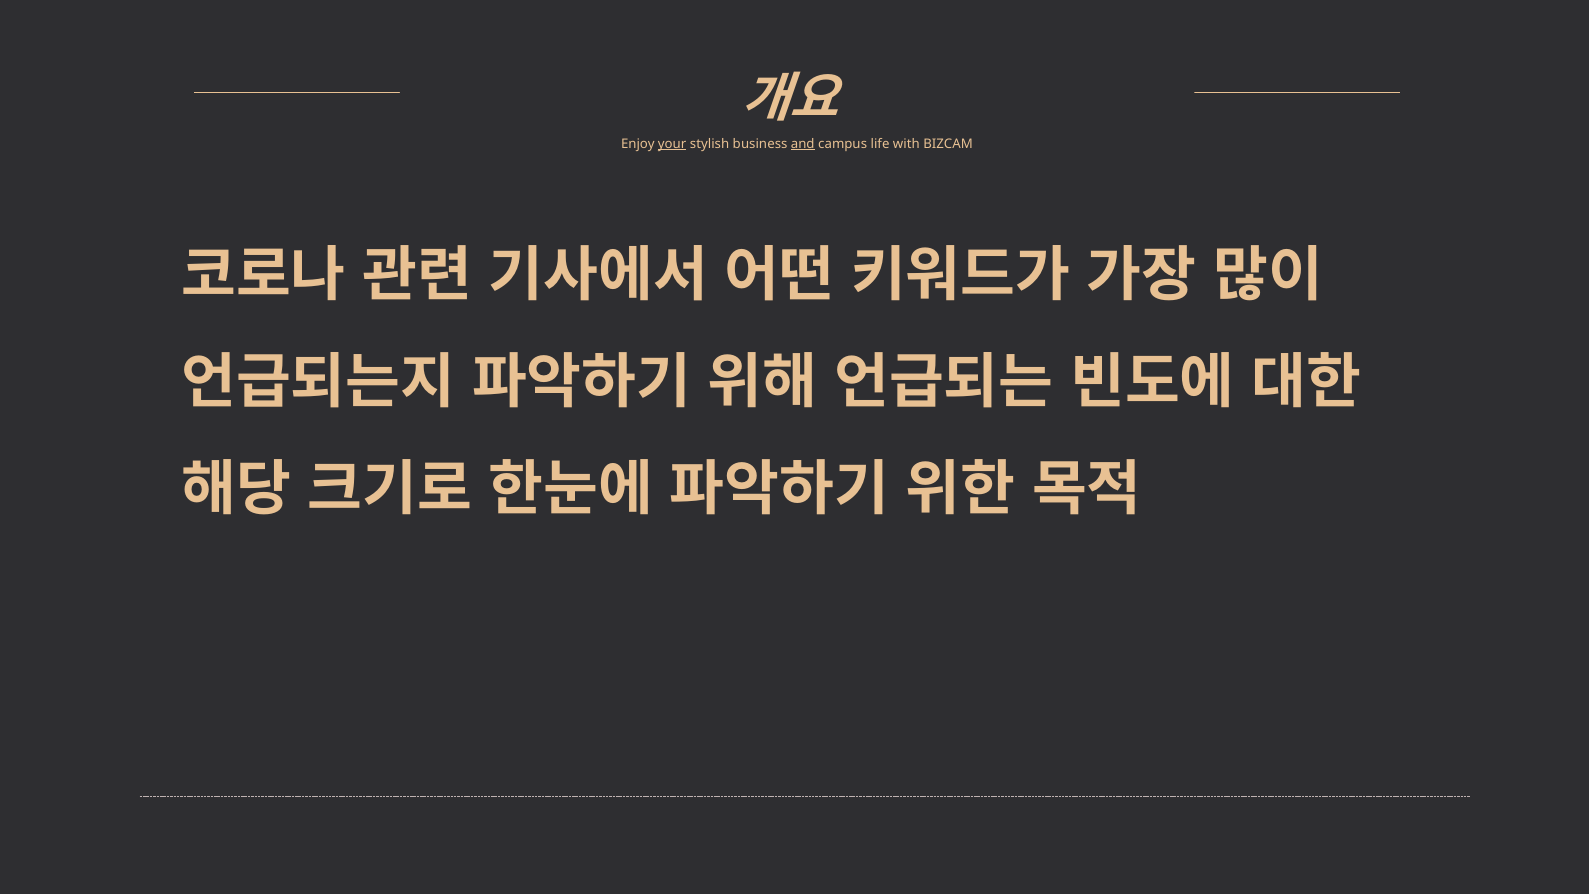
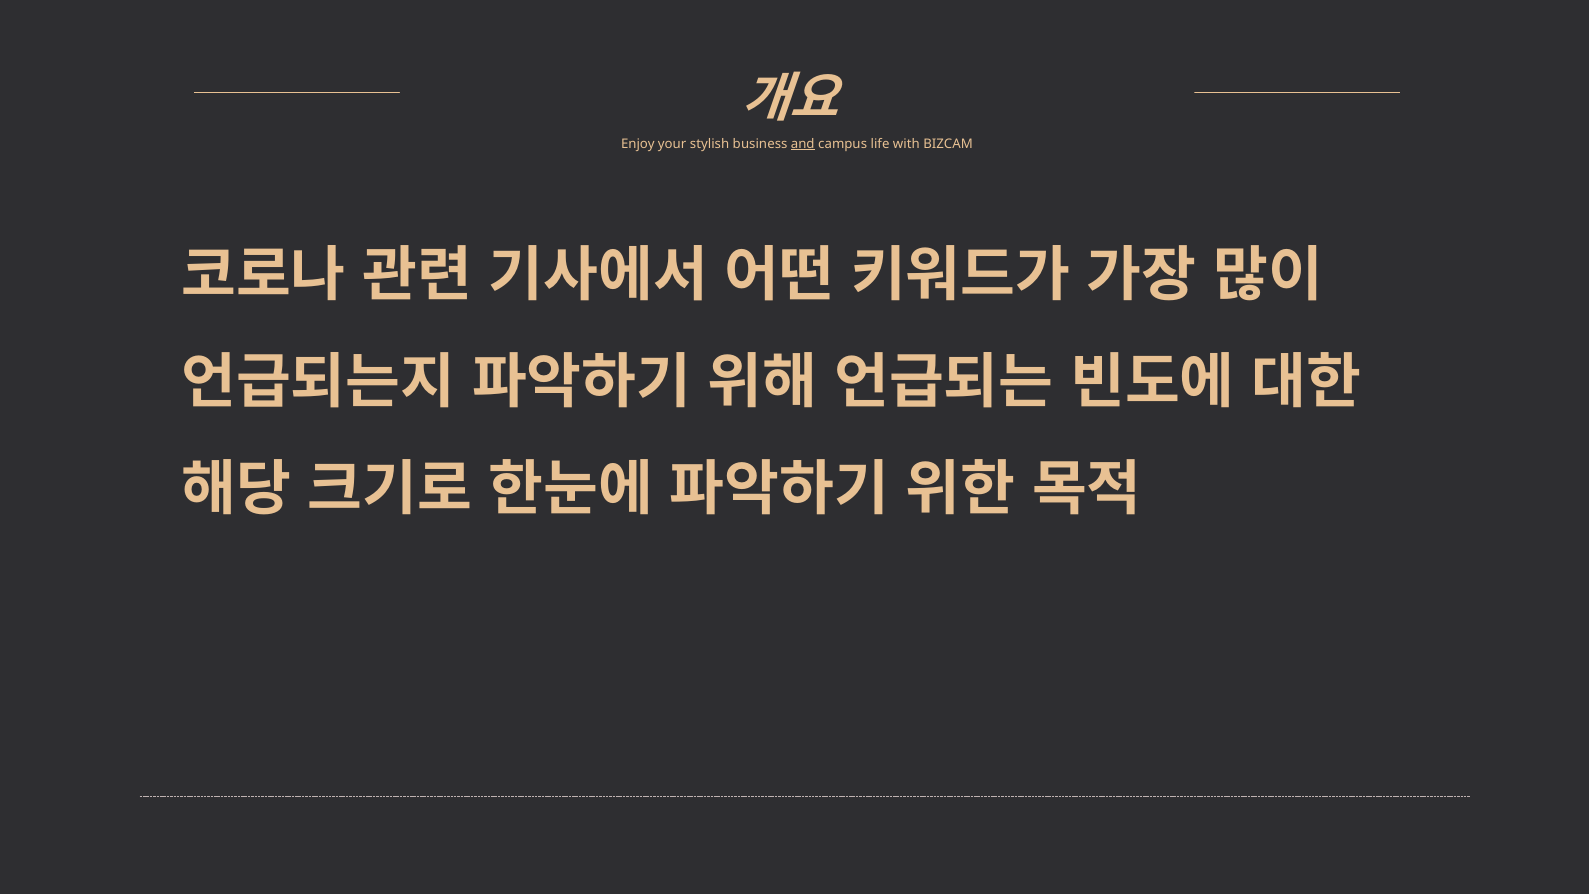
your underline: present -> none (672, 144)
